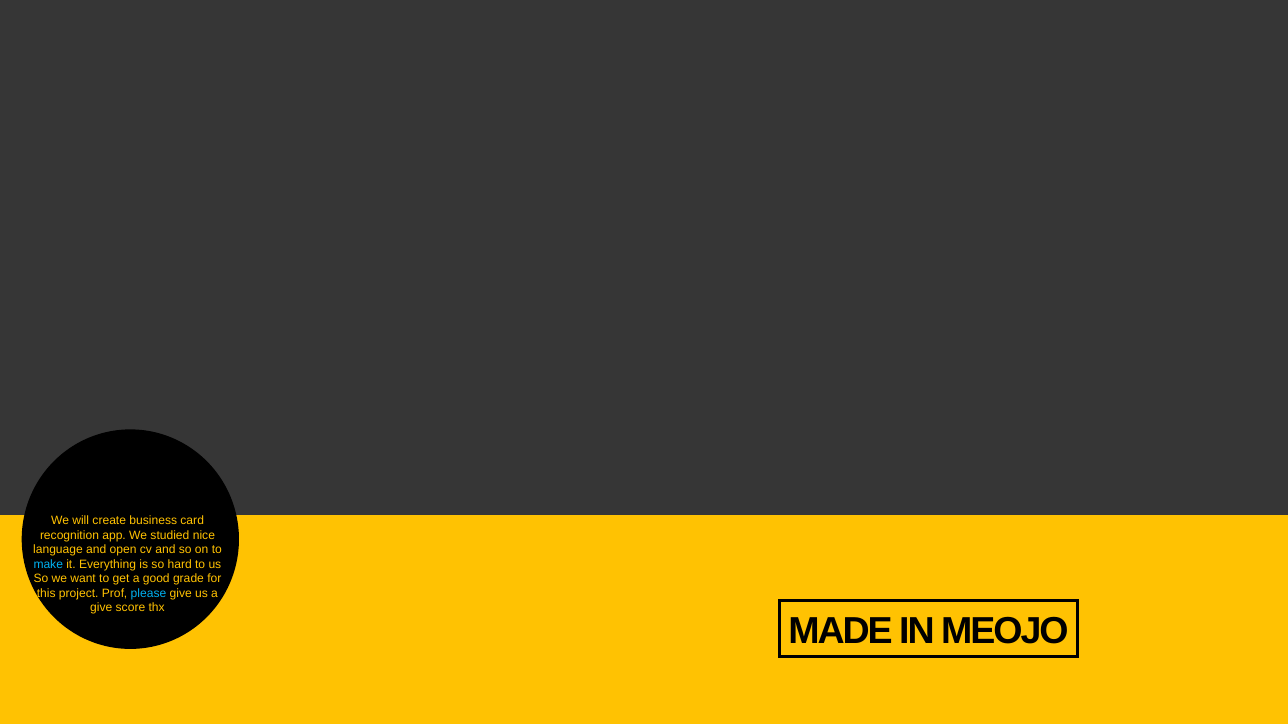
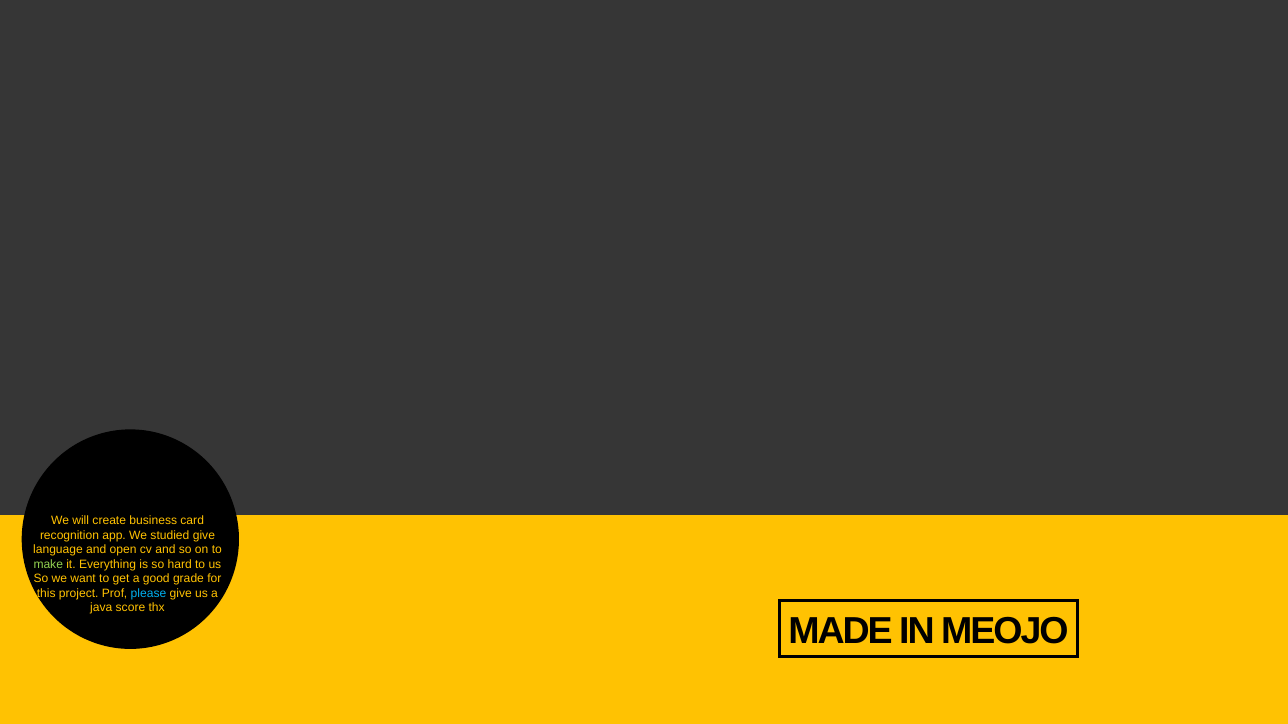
studied nice: nice -> give (204, 536)
make colour: light blue -> light green (48, 565)
give: give -> java (101, 608)
